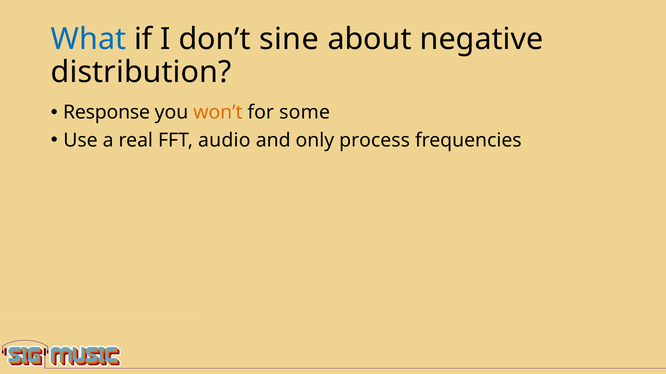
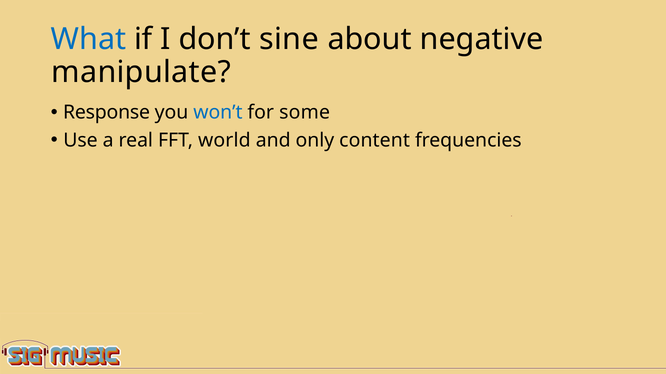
distribution: distribution -> manipulate (141, 72)
won’t colour: orange -> blue (218, 113)
audio: audio -> world (224, 141)
process: process -> content (375, 141)
